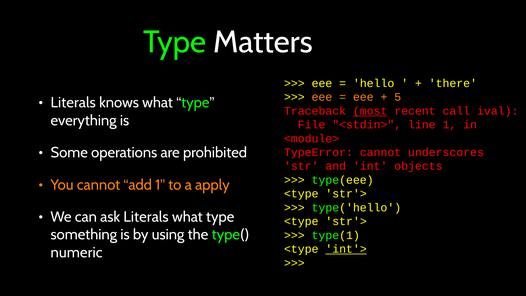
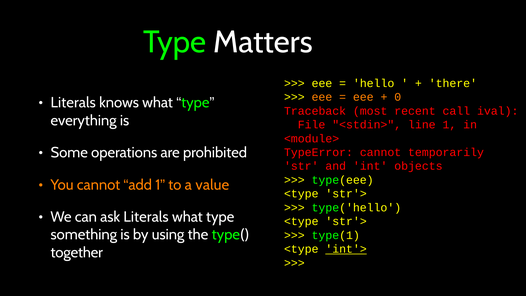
5: 5 -> 0 (398, 97)
most underline: present -> none (370, 111)
underscores: underscores -> temporarily (446, 152)
apply: apply -> value (212, 185)
numeric: numeric -> together (77, 252)
